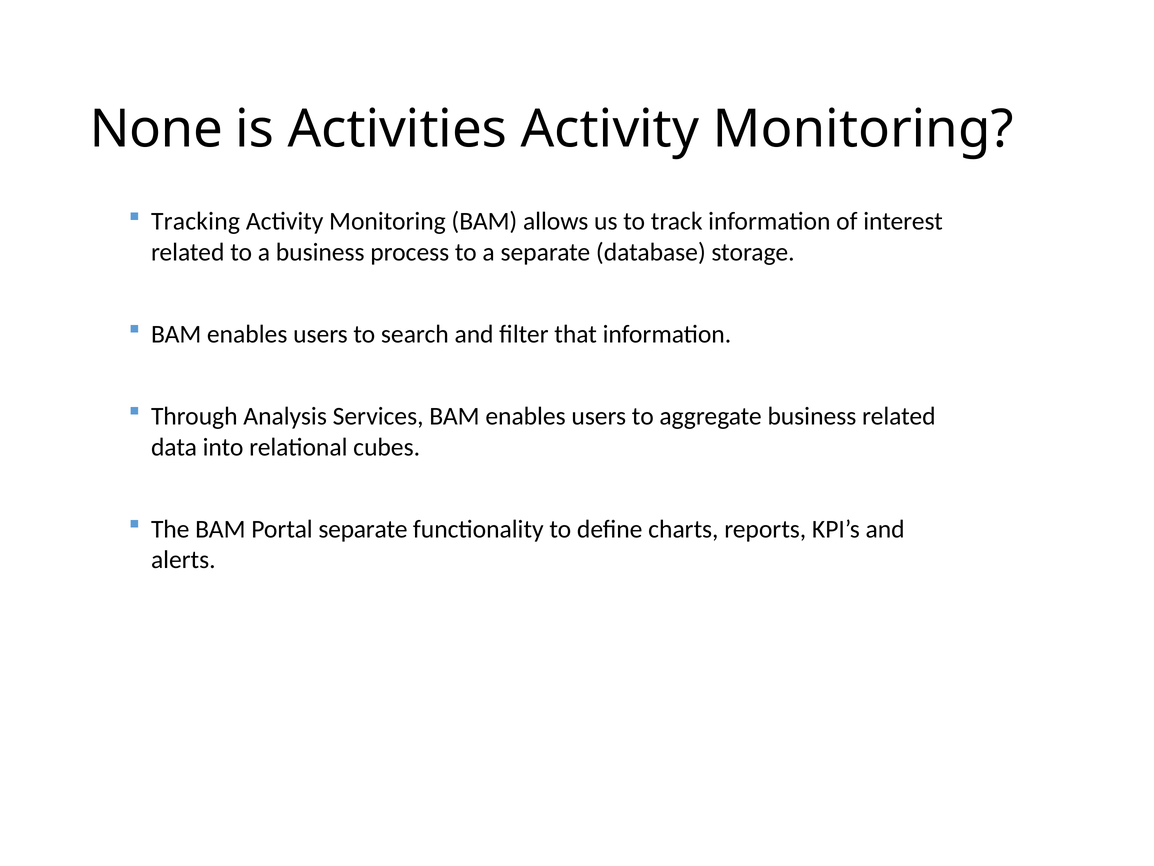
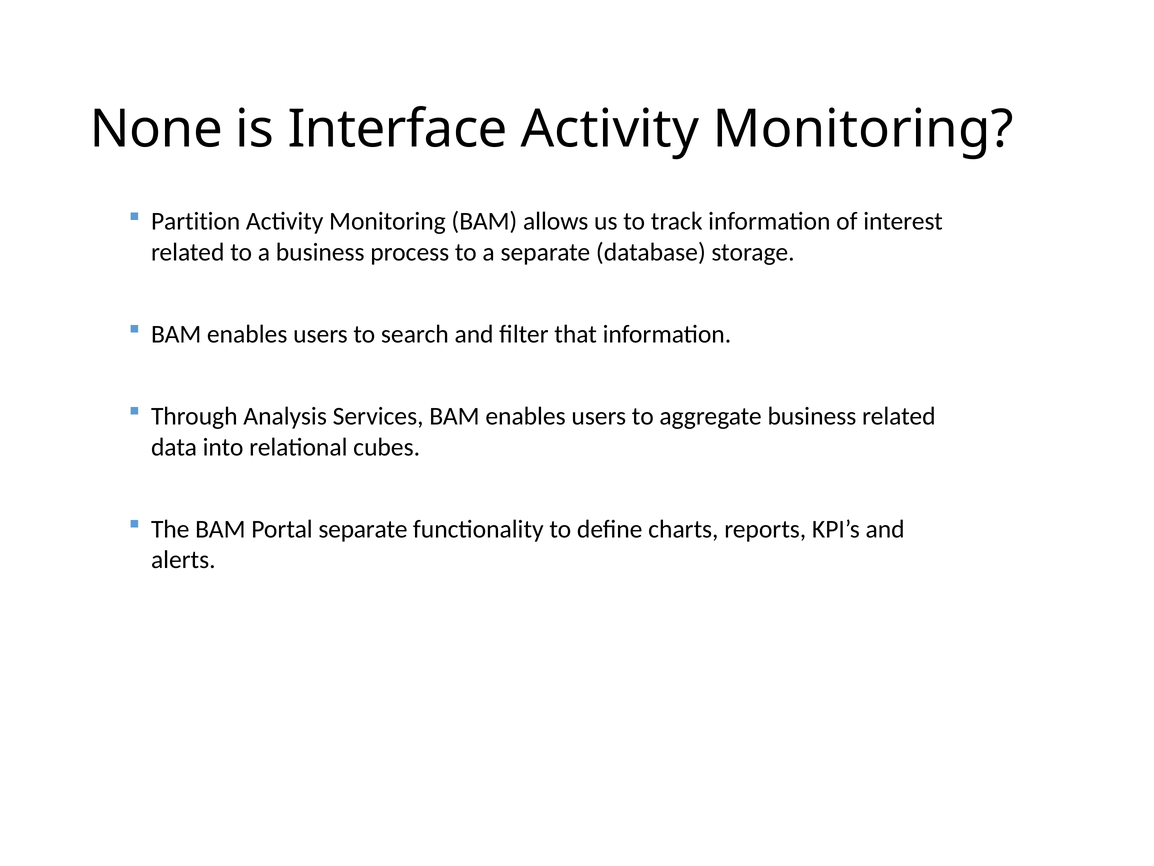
Activities: Activities -> Interface (398, 129)
Tracking: Tracking -> Partition (196, 221)
